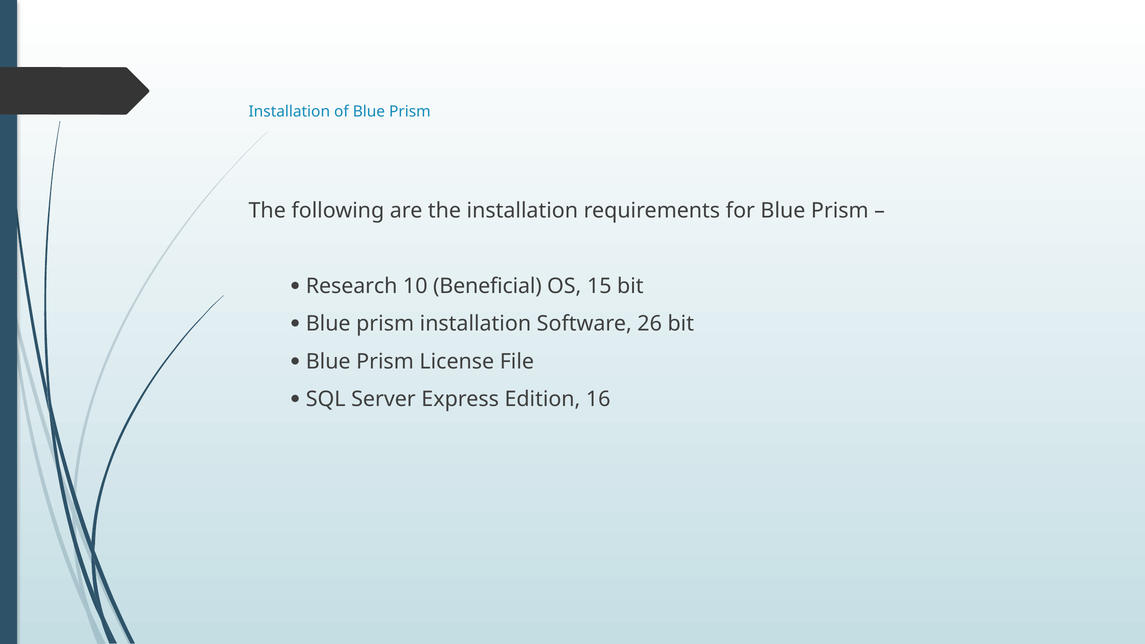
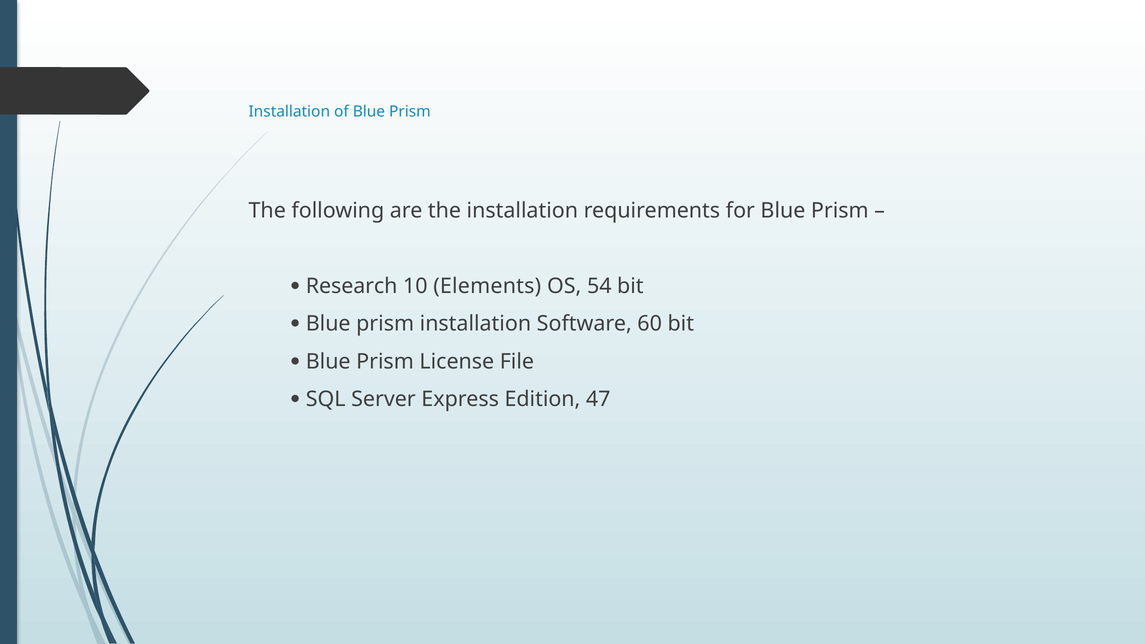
Beneficial: Beneficial -> Elements (487, 286)
15: 15 -> 54 (599, 286)
26: 26 -> 60 (650, 324)
16: 16 -> 47 (598, 399)
